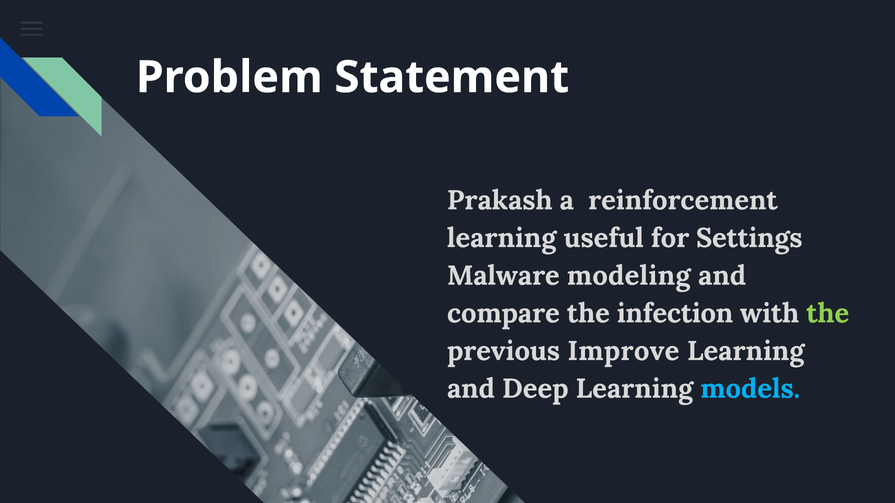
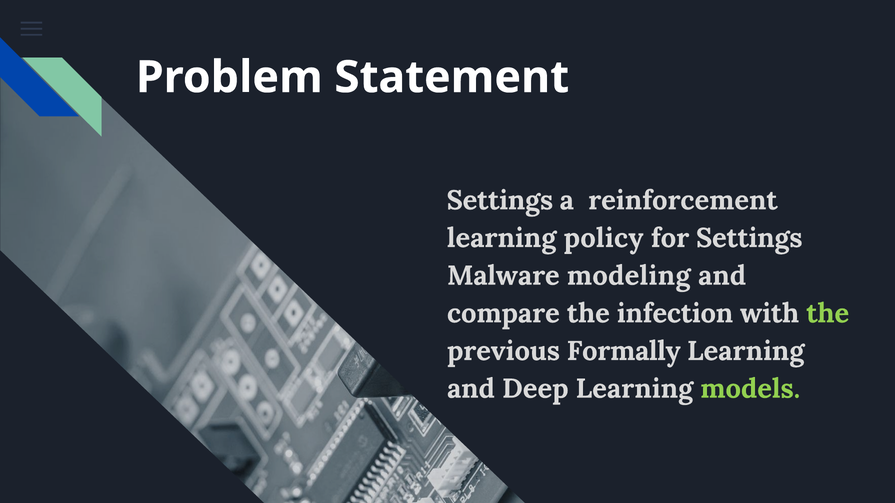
Prakash: Prakash -> Settings (500, 201)
useful: useful -> policy (604, 238)
Improve: Improve -> Formally (624, 351)
models colour: light blue -> light green (750, 389)
